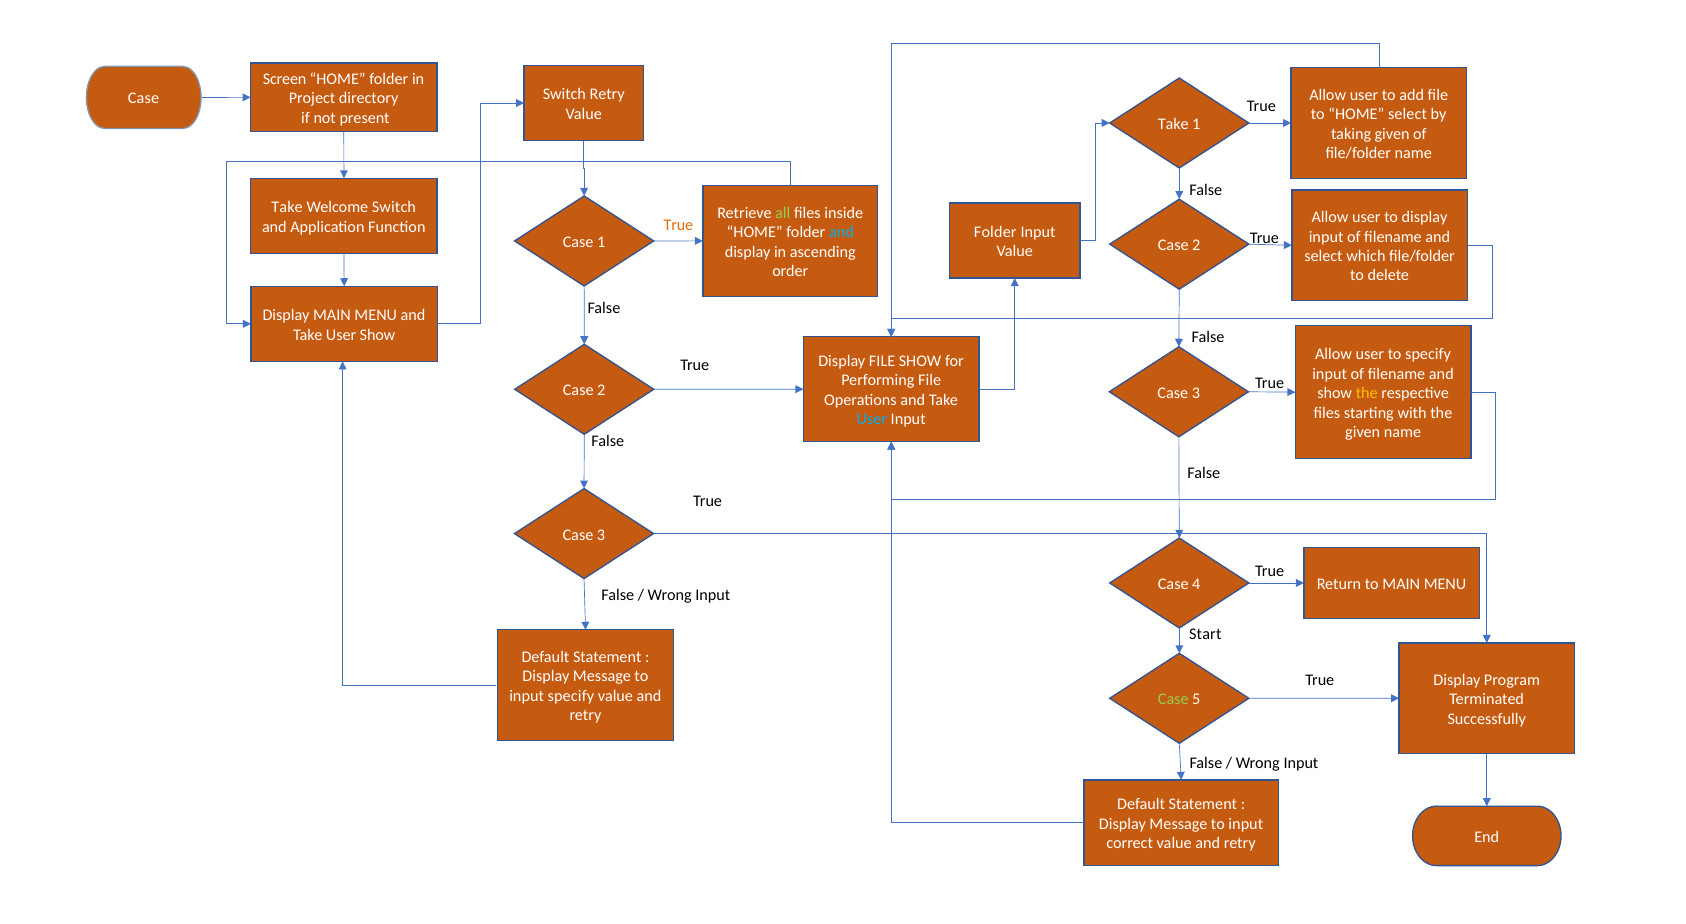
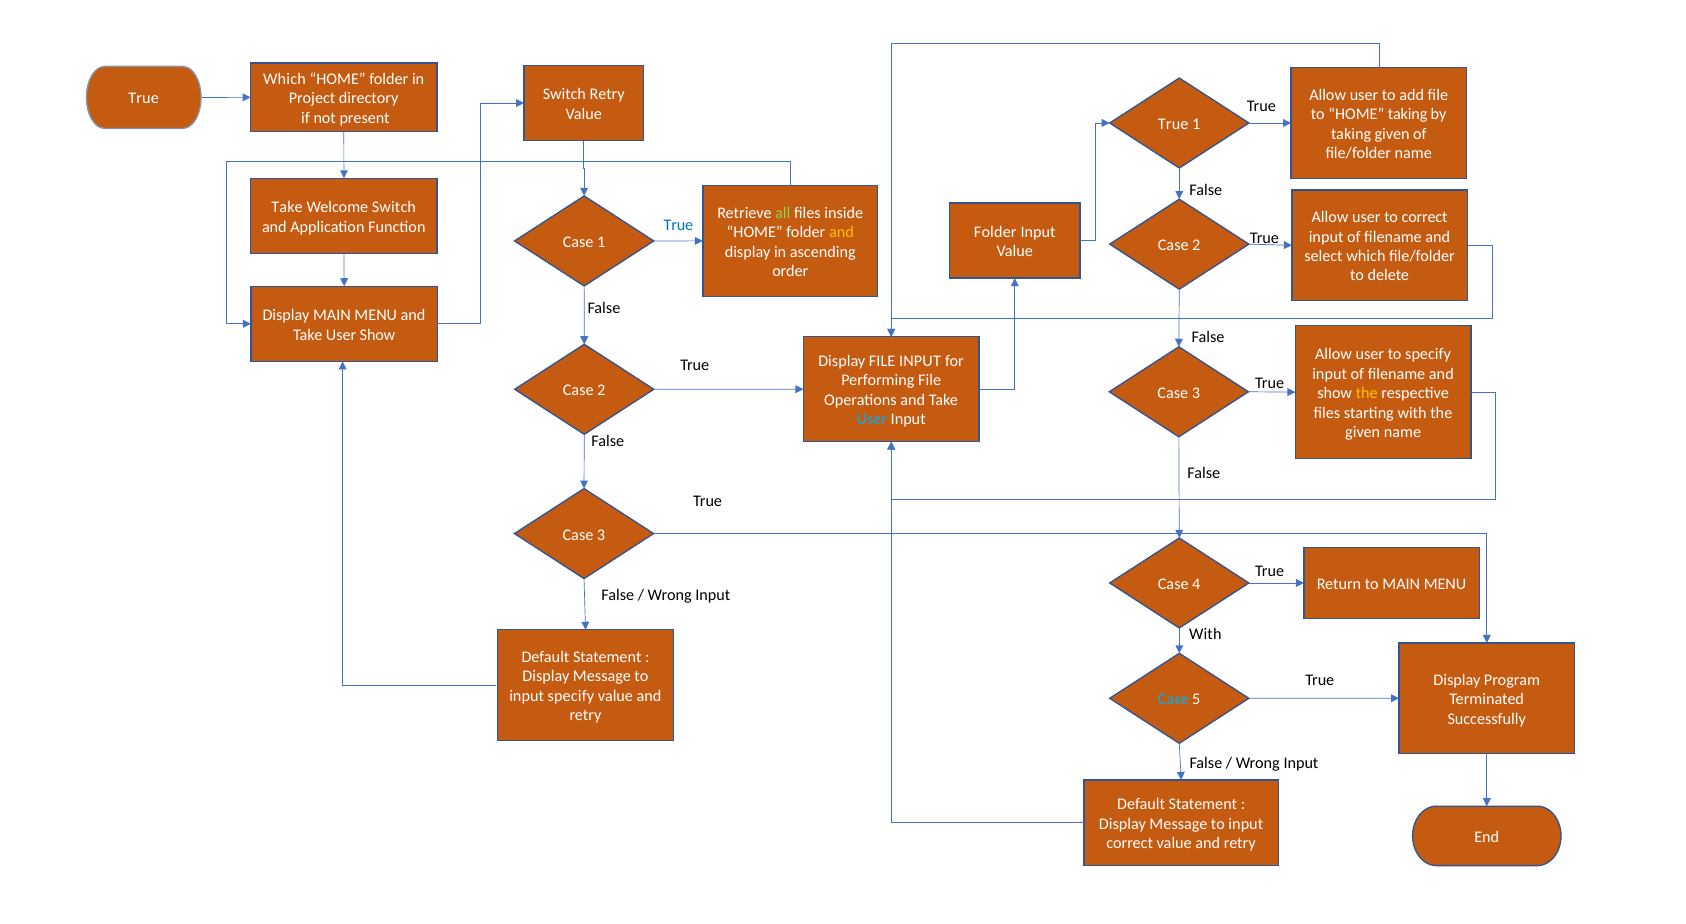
Screen: Screen -> Which (284, 79)
Case: Case -> True (144, 99)
HOME select: select -> taking (1408, 114)
Take: Take -> True (1173, 124)
to display: display -> correct (1425, 217)
True colour: orange -> blue (678, 226)
and colour: light blue -> yellow (841, 232)
FILE SHOW: SHOW -> INPUT (920, 361)
Start: Start -> With (1205, 634)
Case colour: light green -> light blue (1173, 699)
